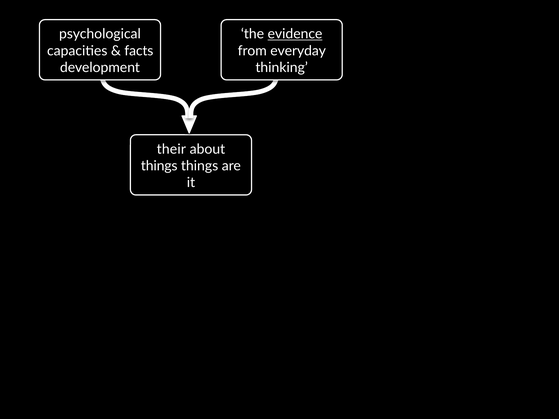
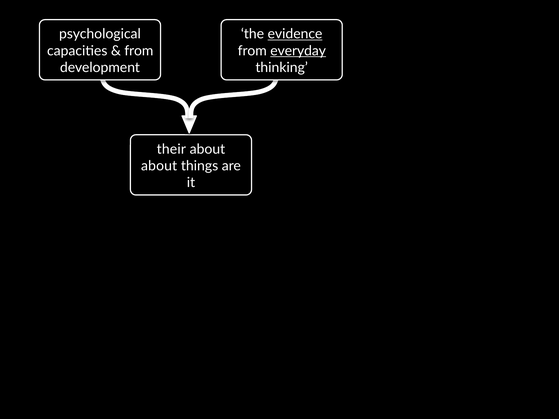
facts: facts -> from (139, 51)
everyday underline: none -> present (298, 51)
things: things -> about (159, 166)
